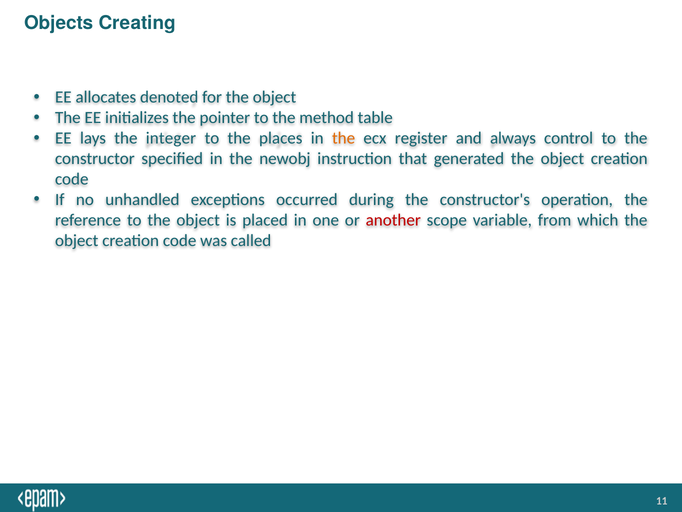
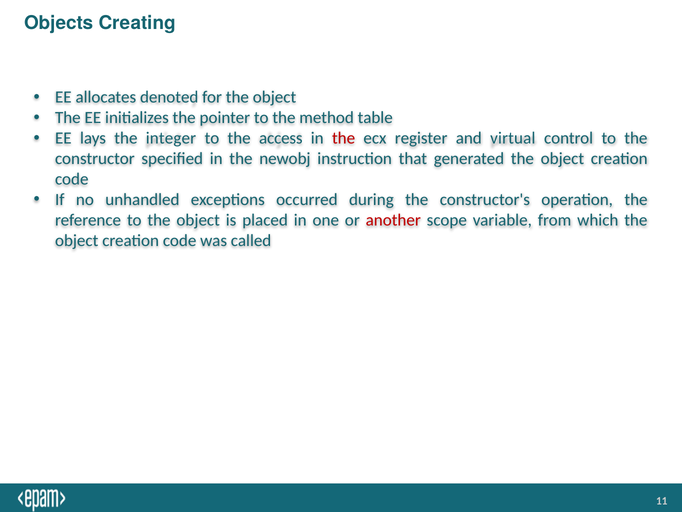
places: places -> access (281, 138)
the colour: orange -> red (344, 138)
always: always -> virtual (513, 138)
